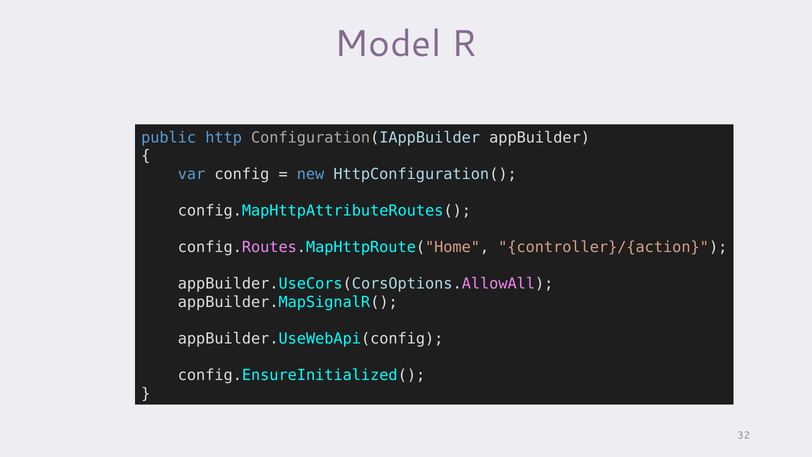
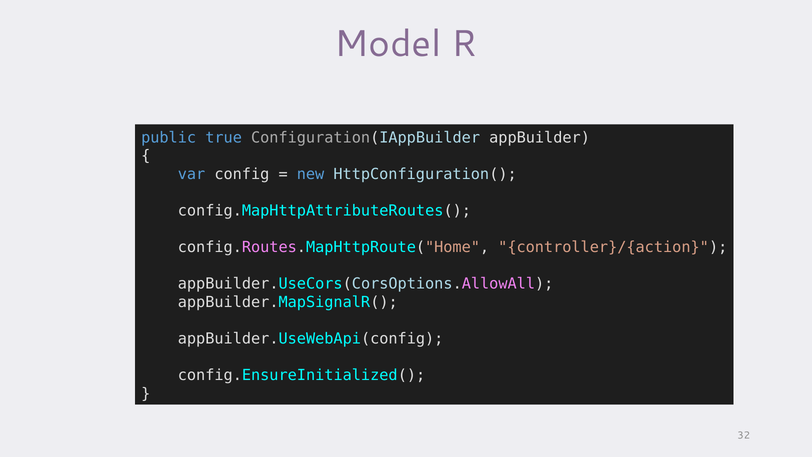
http: http -> true (224, 138)
